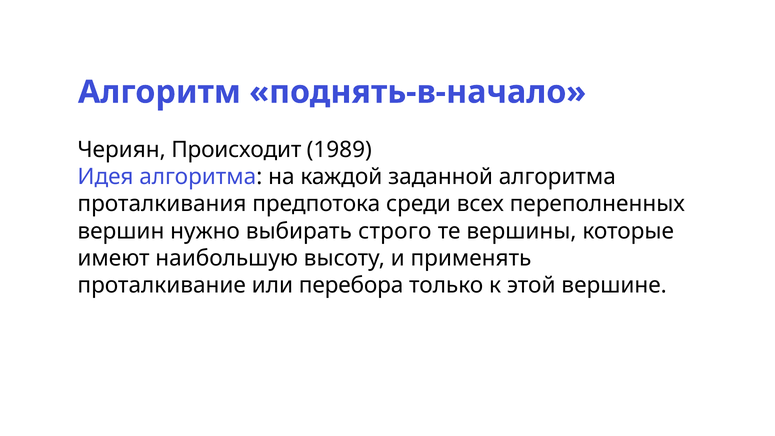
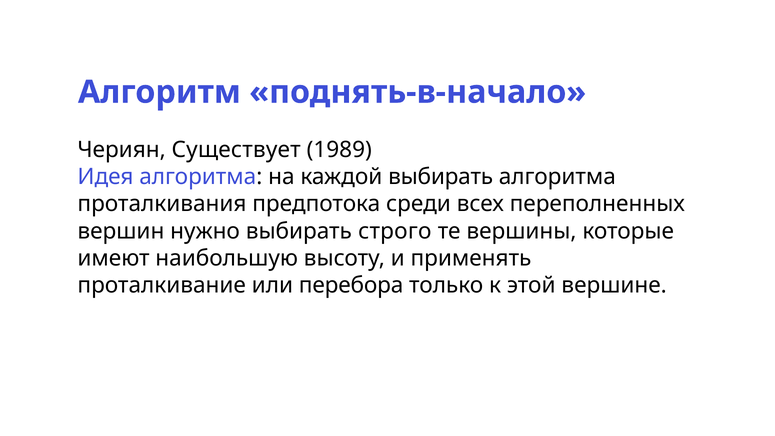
Происходит: Происходит -> Существует (236, 150)
каждой заданной: заданной -> выбирать (441, 177)
